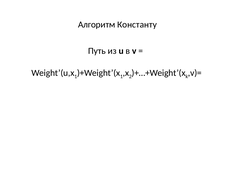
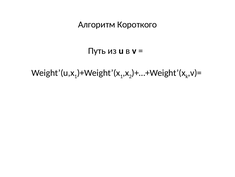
Константу: Константу -> Короткого (137, 24)
